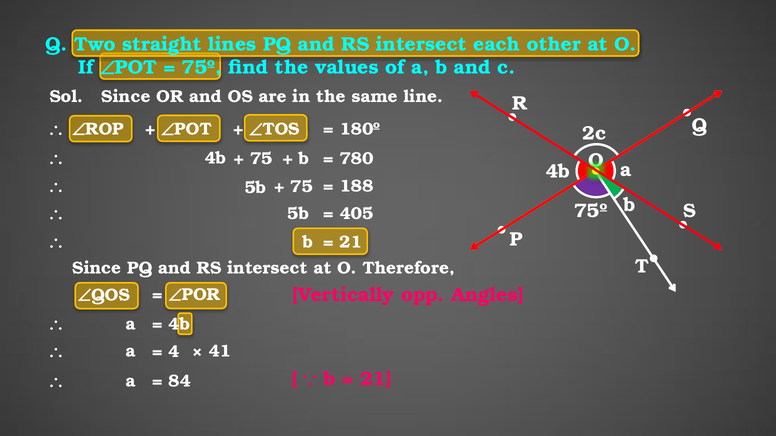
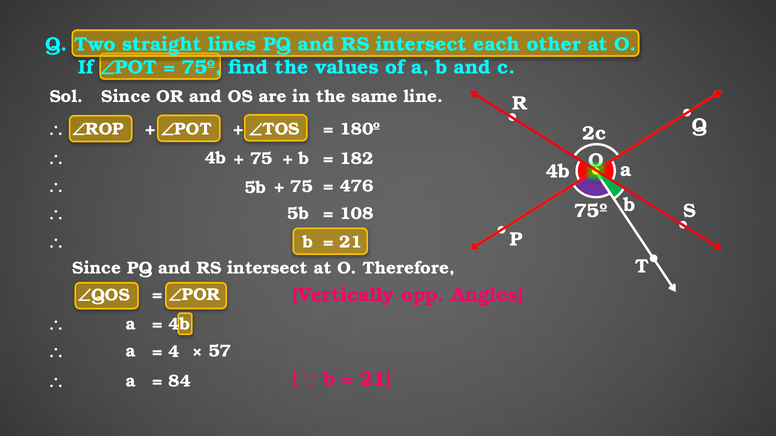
780: 780 -> 182 (357, 159)
188: 188 -> 476 (357, 187)
405: 405 -> 108 (357, 214)
41: 41 -> 57 (220, 351)
